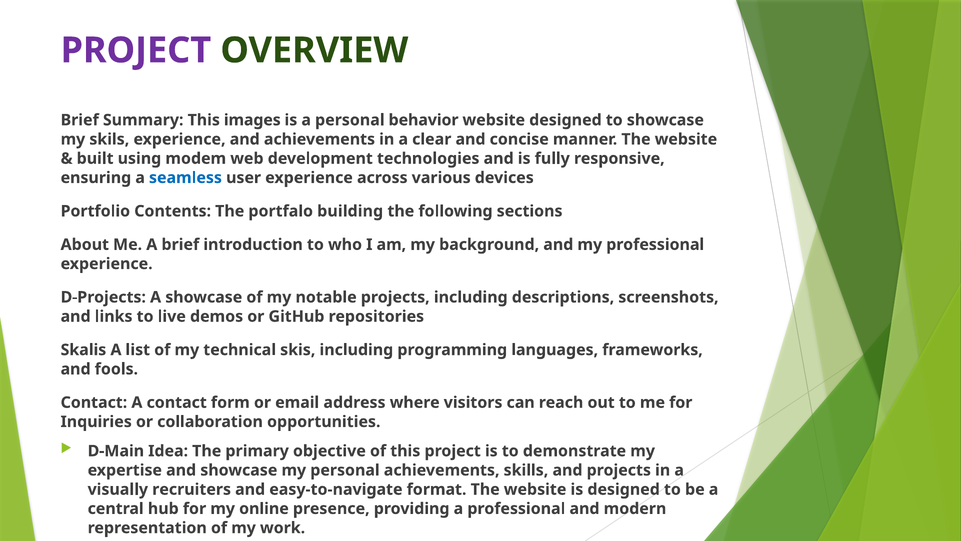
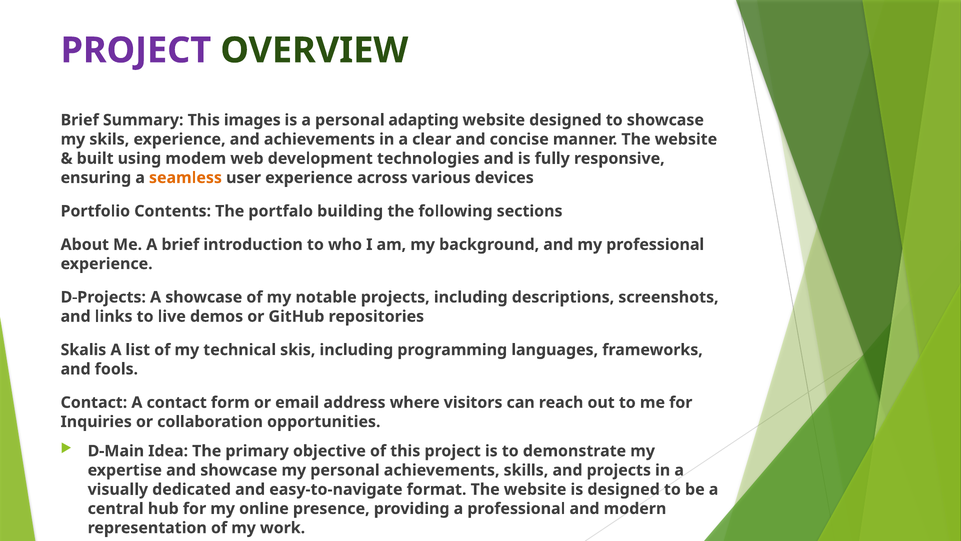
behavior: behavior -> adapting (424, 120)
seamless colour: blue -> orange (185, 178)
recruiters: recruiters -> dedicated (192, 489)
